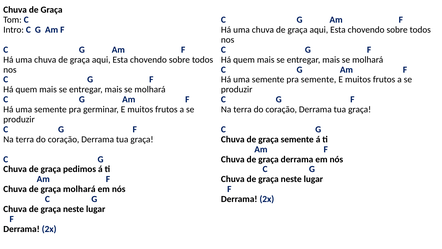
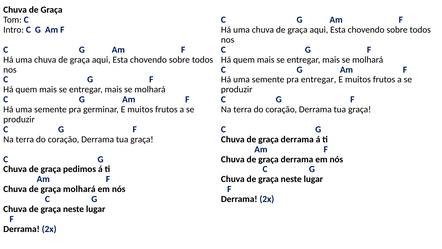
pra semente: semente -> entregar (319, 79)
semente: semente -> derrama (297, 139)
